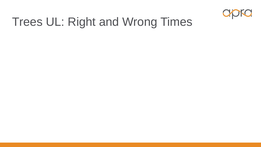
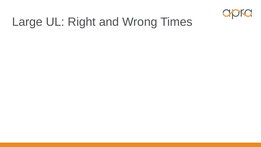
Trees: Trees -> Large (27, 22)
